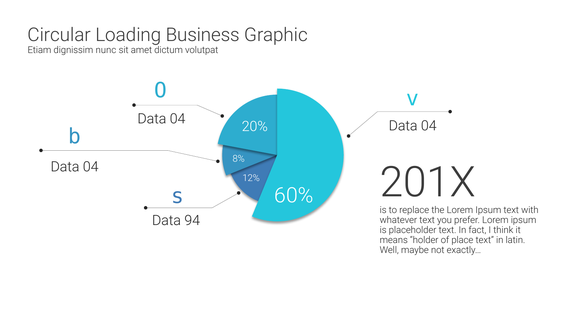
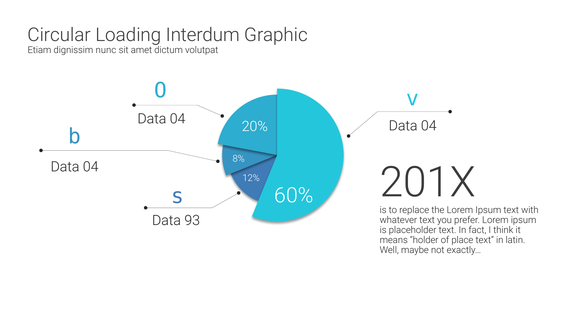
Business: Business -> Interdum (203, 35)
94: 94 -> 93 (192, 221)
